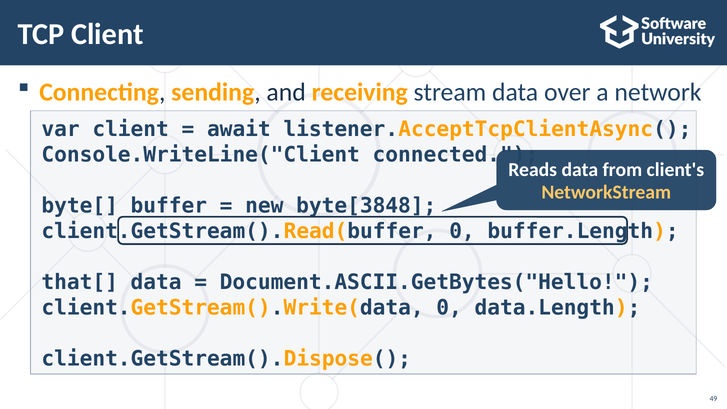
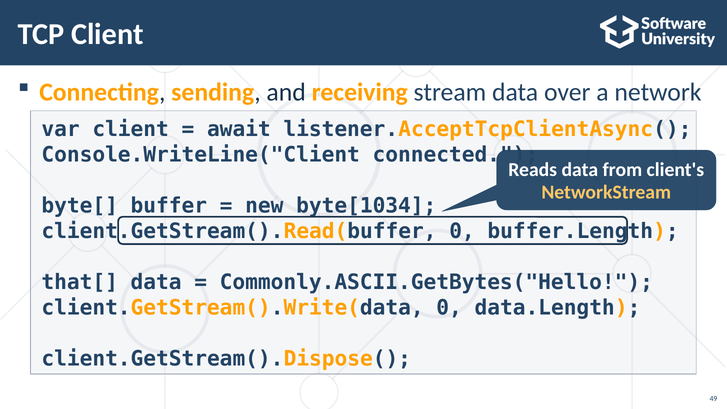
byte[3848: byte[3848 -> byte[1034 (366, 206)
Document.ASCII.GetBytes("Hello: Document.ASCII.GetBytes("Hello -> Commonly.ASCII.GetBytes("Hello (436, 282)
